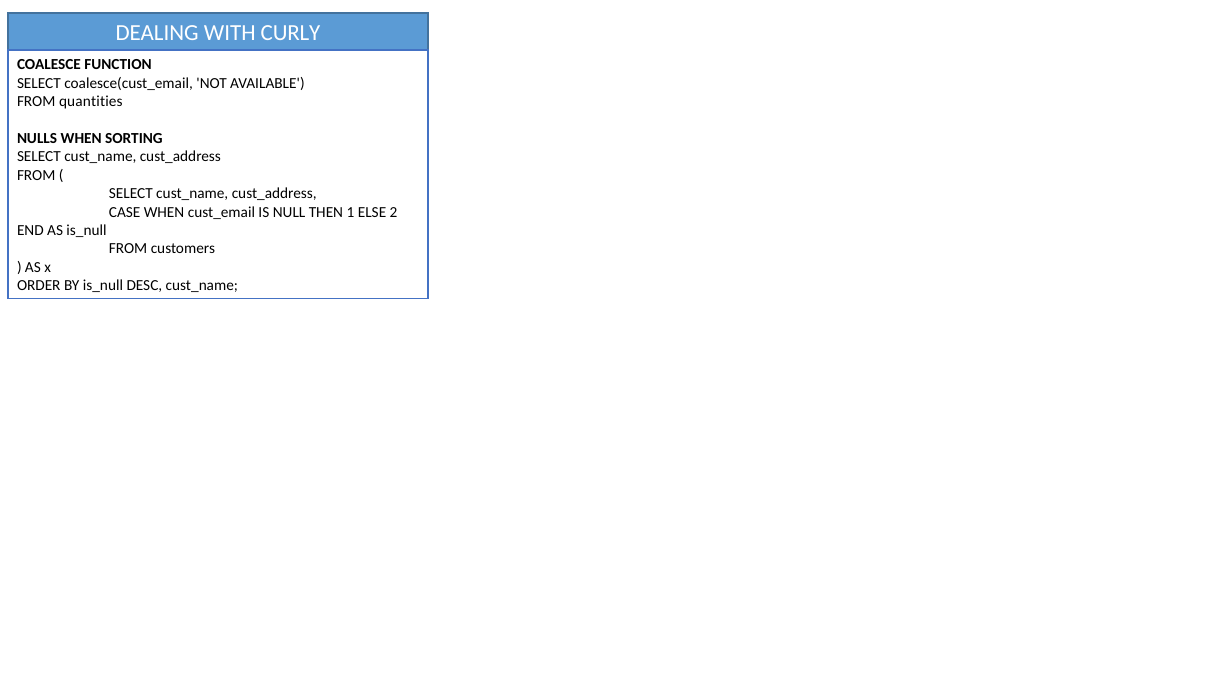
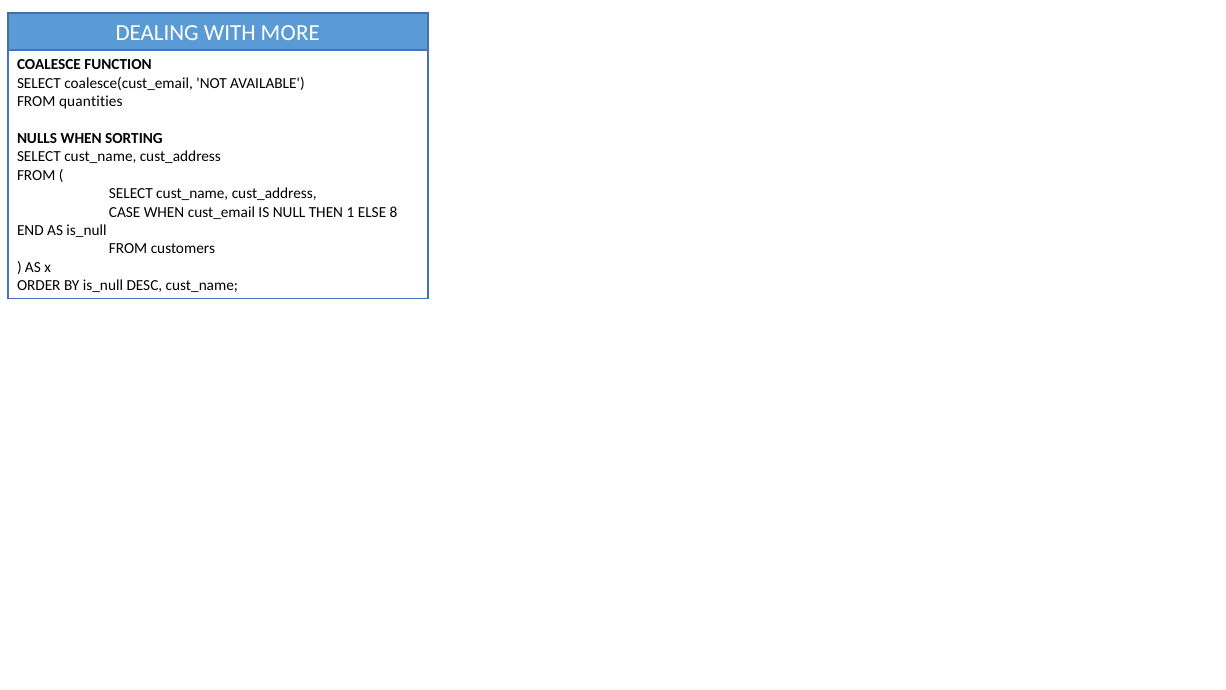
CURLY: CURLY -> MORE (290, 33)
2: 2 -> 8 (394, 212)
